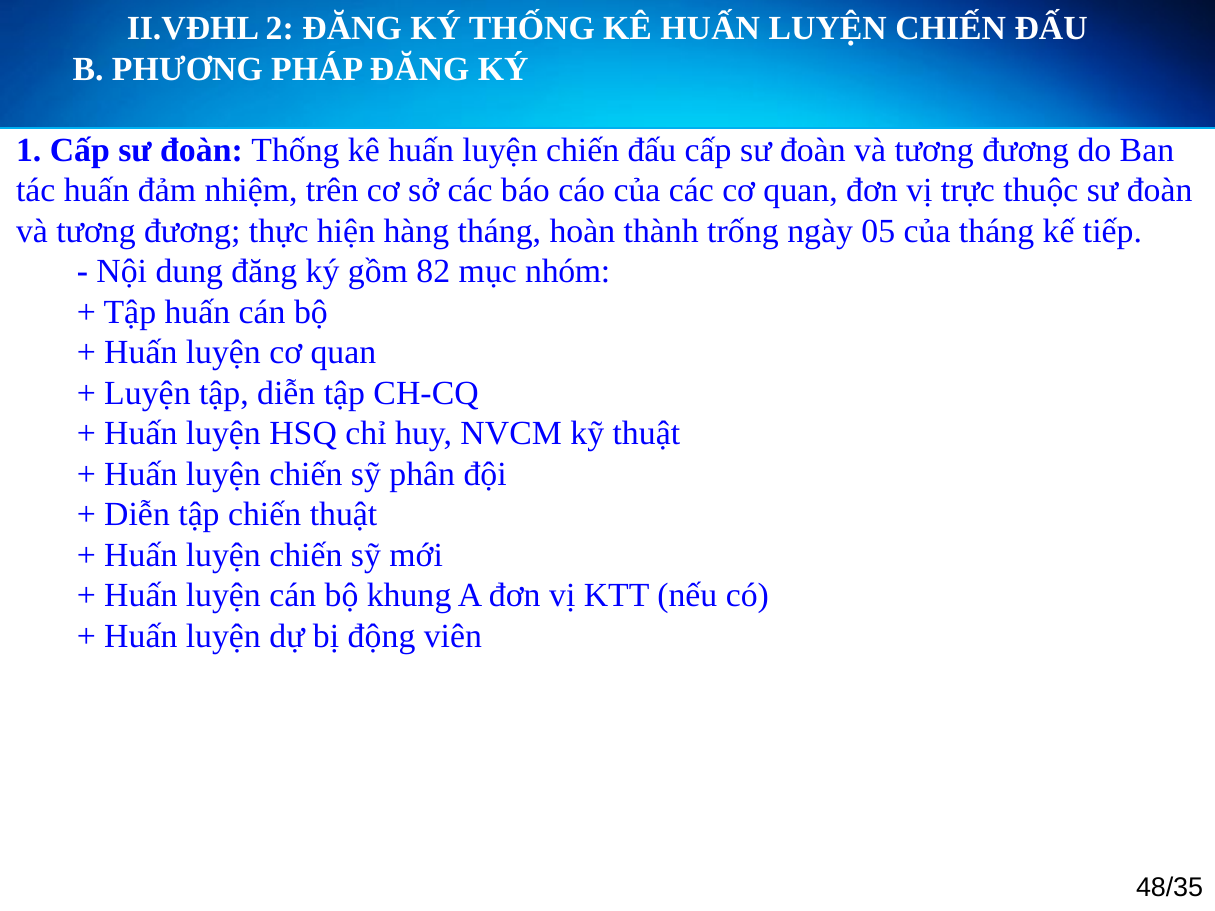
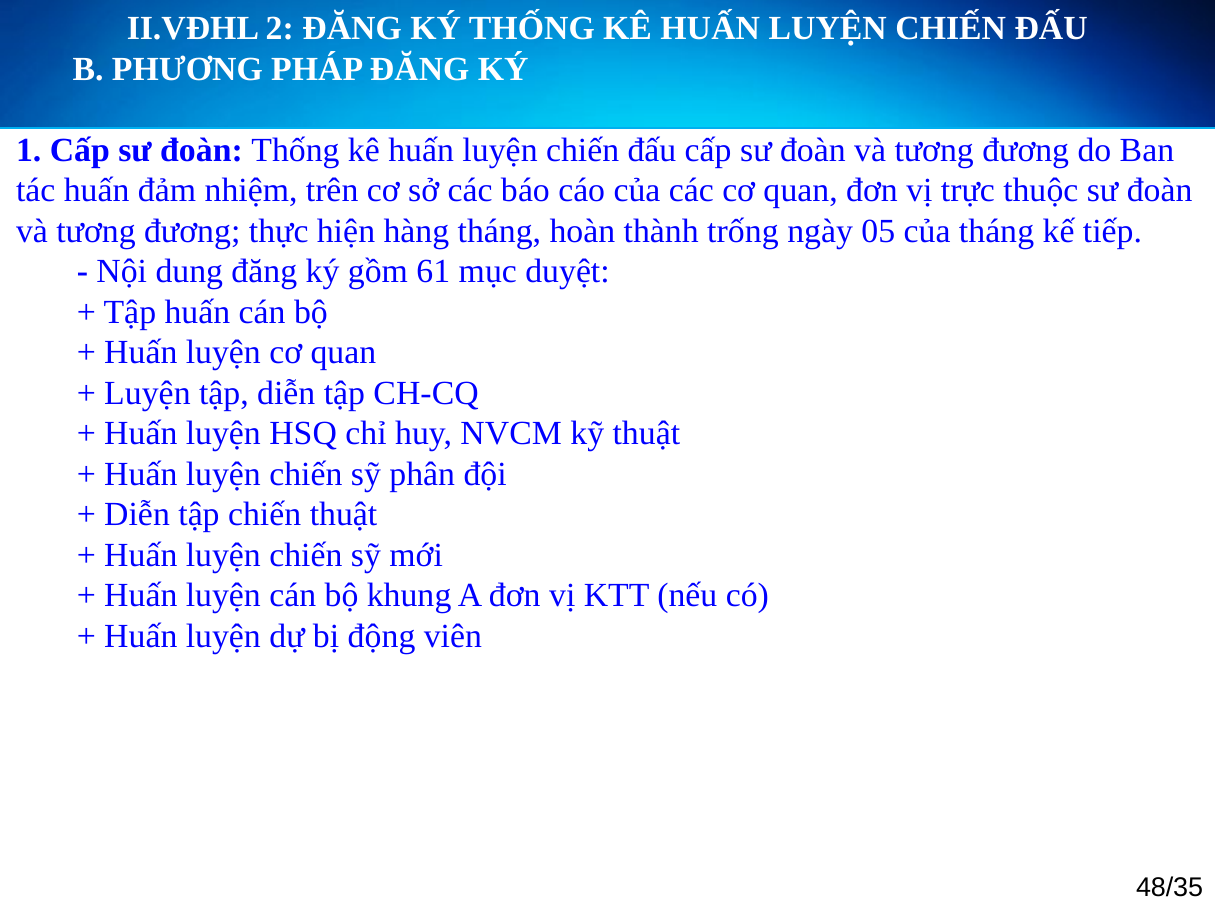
82: 82 -> 61 (433, 272)
nhóm: nhóm -> duyệt (568, 272)
